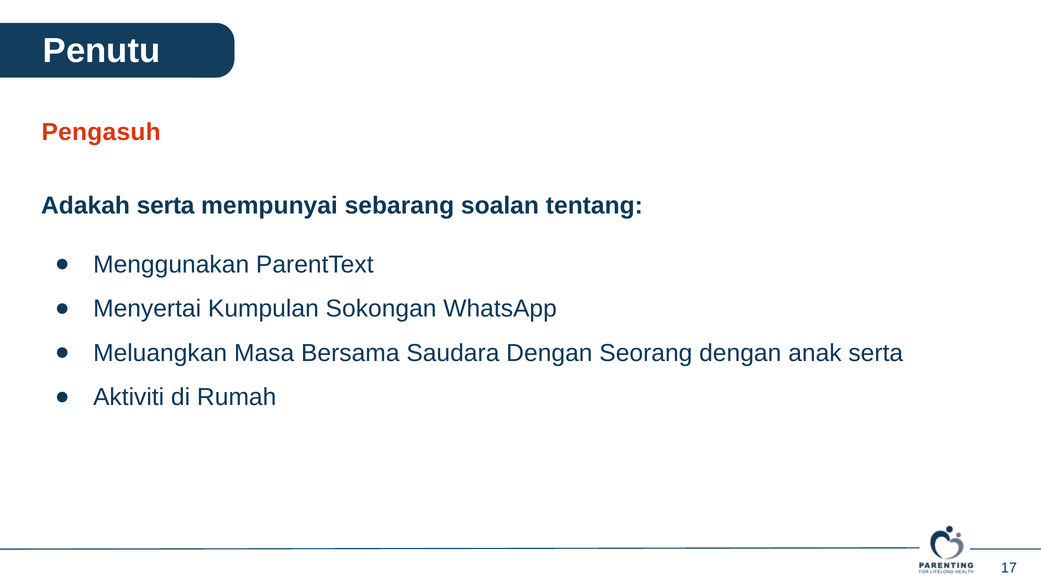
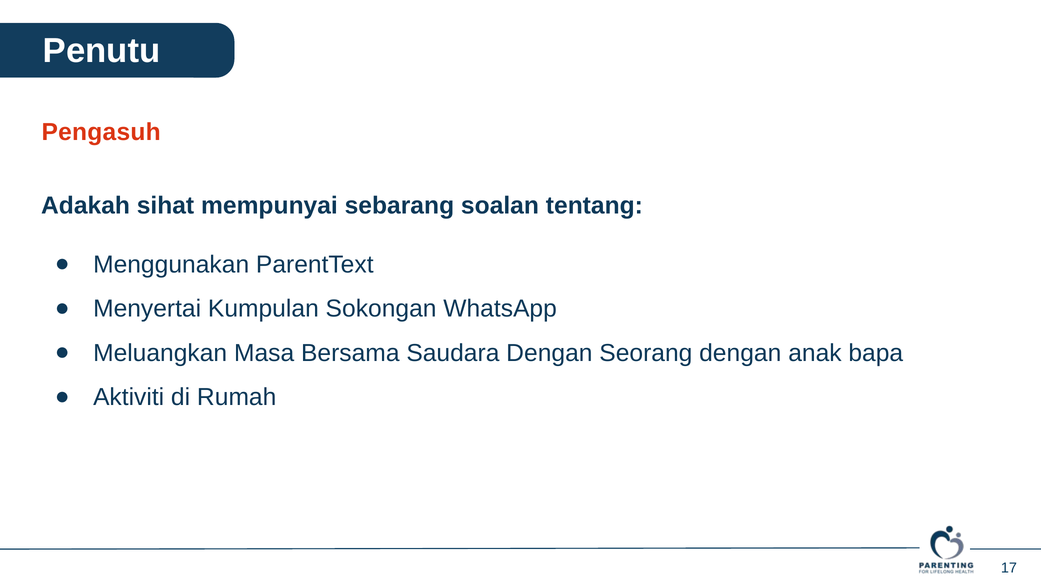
Adakah serta: serta -> sihat (165, 206)
anak serta: serta -> bapa (876, 353)
